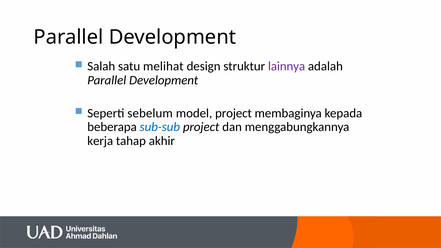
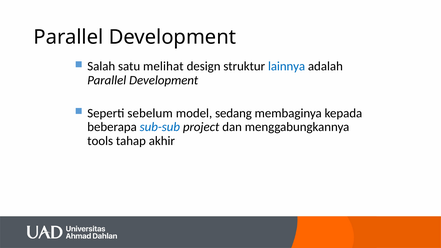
lainnya colour: purple -> blue (287, 66)
model project: project -> sedang (233, 113)
kerja: kerja -> tools (100, 141)
